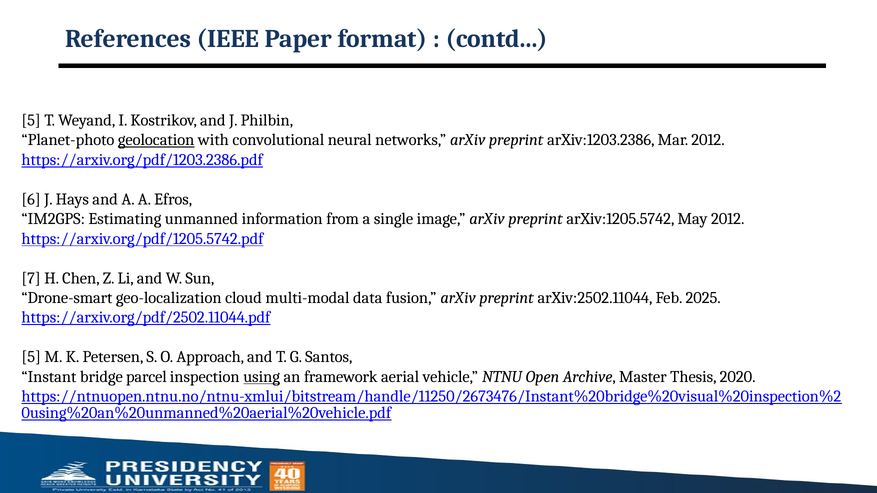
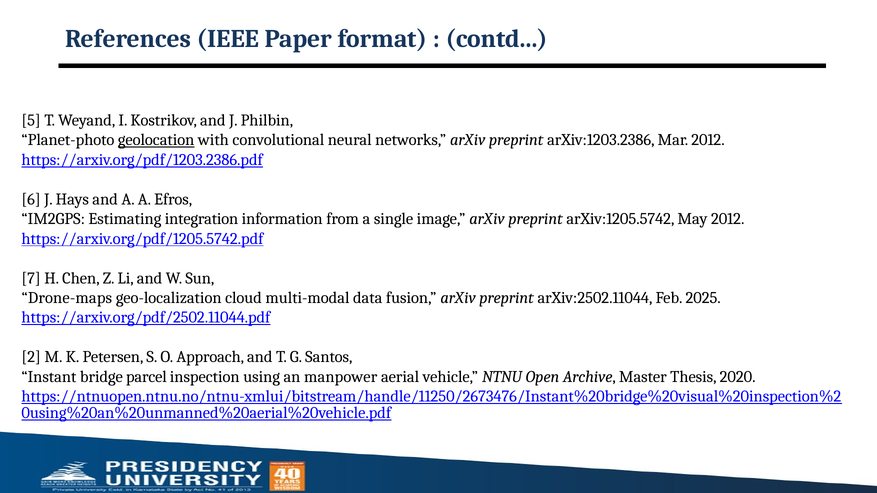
unmanned: unmanned -> integration (202, 219)
Drone-smart: Drone-smart -> Drone-maps (67, 298)
5: 5 -> 2 (31, 357)
using underline: present -> none (262, 377)
framework: framework -> manpower (341, 377)
